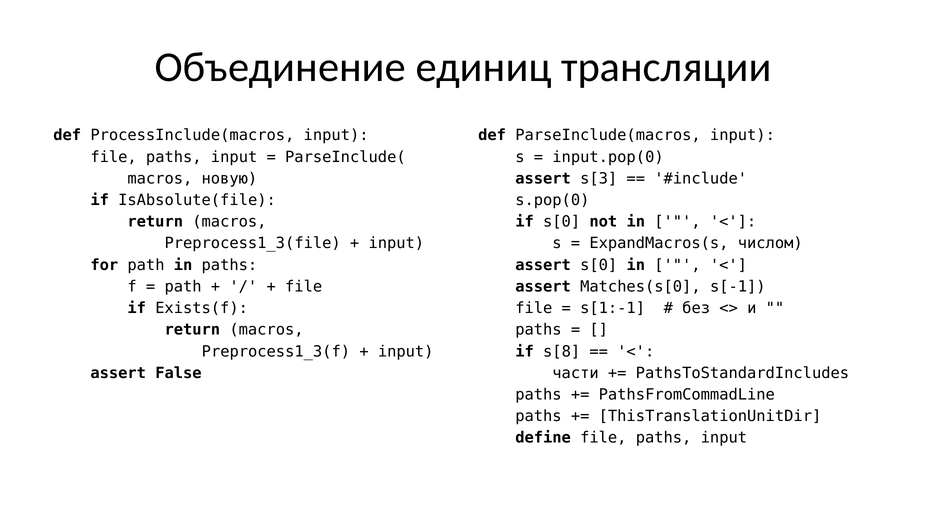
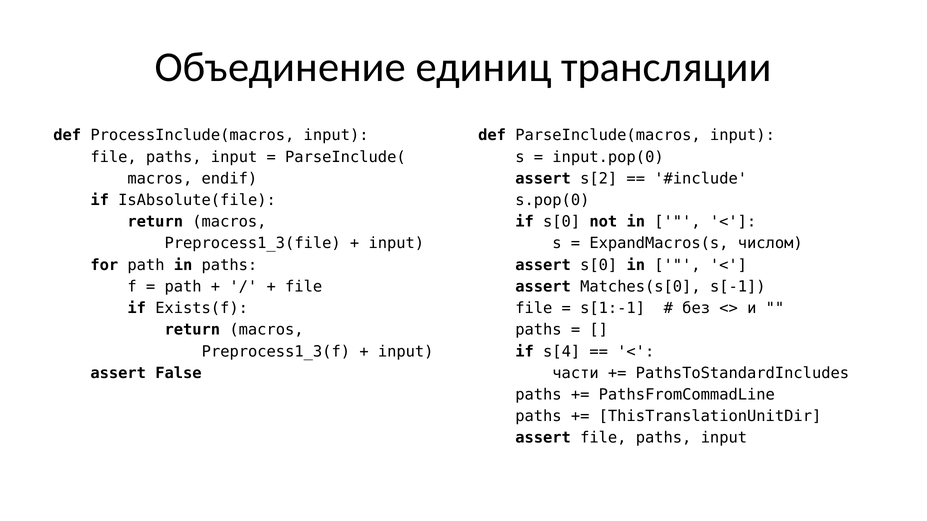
новую: новую -> endif (229, 179)
s[3: s[3 -> s[2 (599, 179)
s[8: s[8 -> s[4 (562, 352)
define: define -> assert (543, 438)
